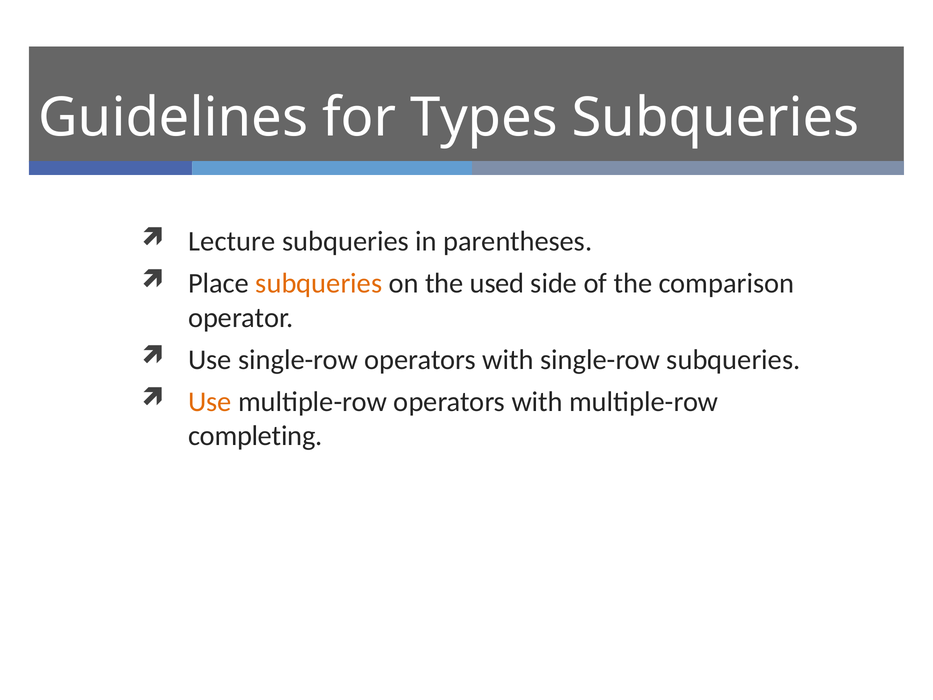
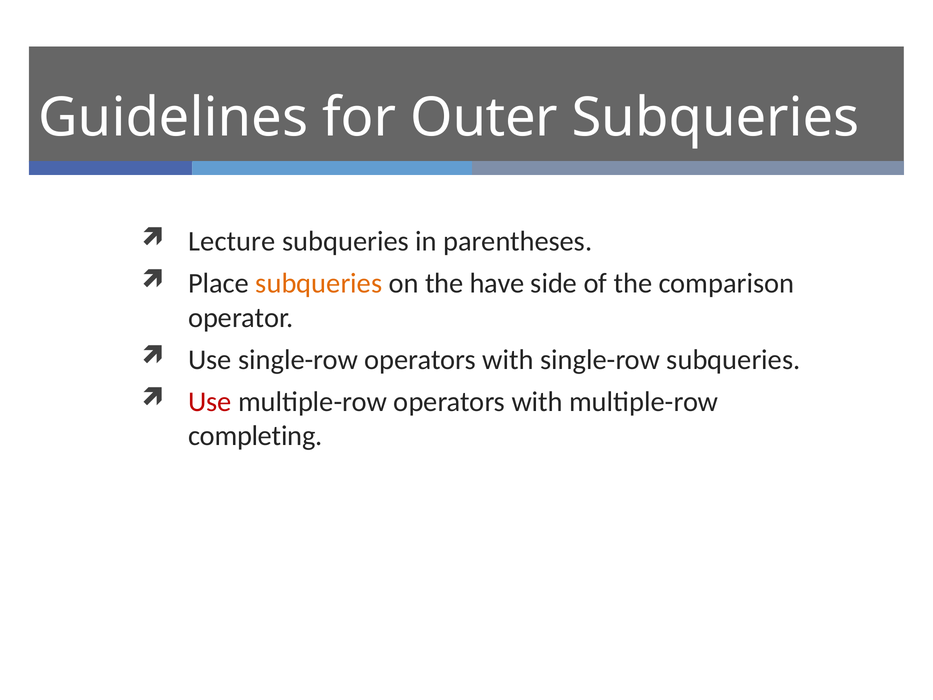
Types: Types -> Outer (484, 118)
used: used -> have (497, 283)
Use colour: orange -> red (210, 402)
